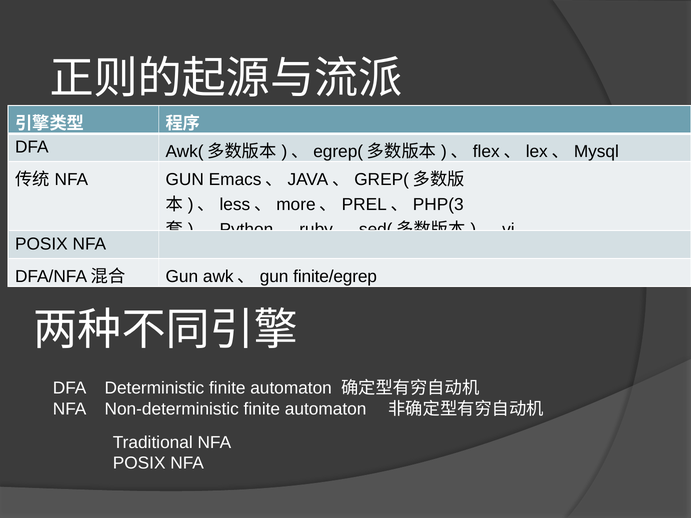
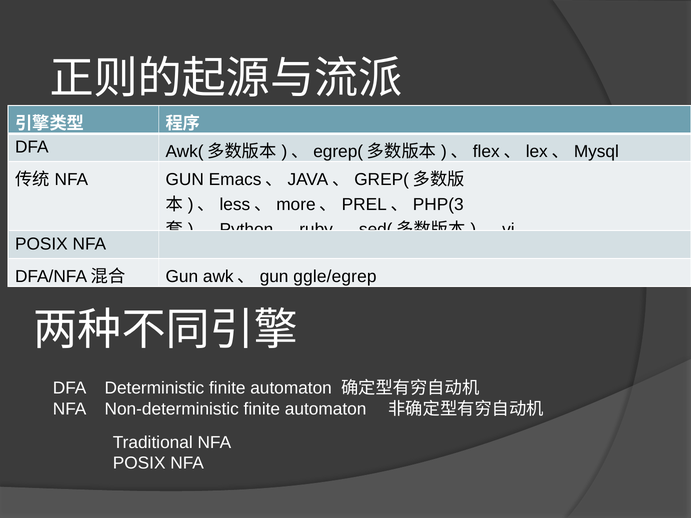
finite/egrep: finite/egrep -> ggle/egrep (335, 277)
